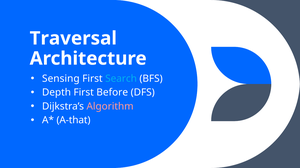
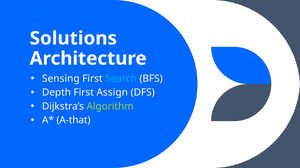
Traversal: Traversal -> Solutions (73, 39)
Before: Before -> Assign (112, 93)
Algorithm colour: pink -> light green (110, 107)
